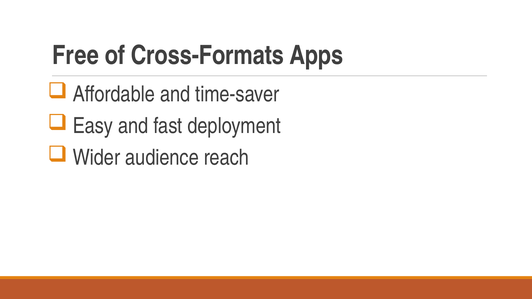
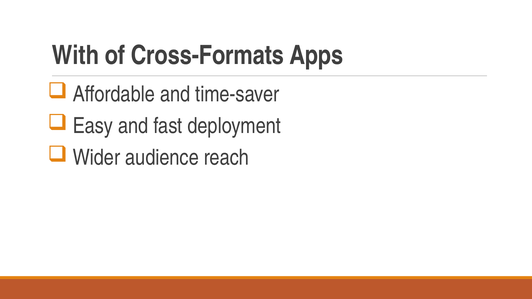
Free: Free -> With (76, 55)
